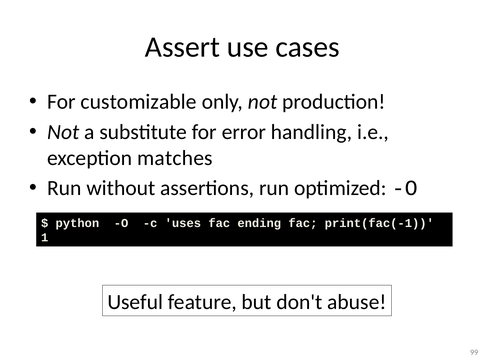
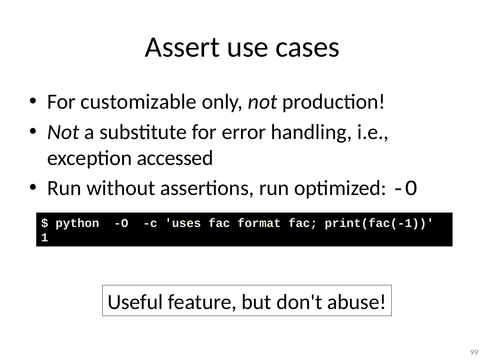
matches: matches -> accessed (175, 158)
ending: ending -> format (259, 223)
